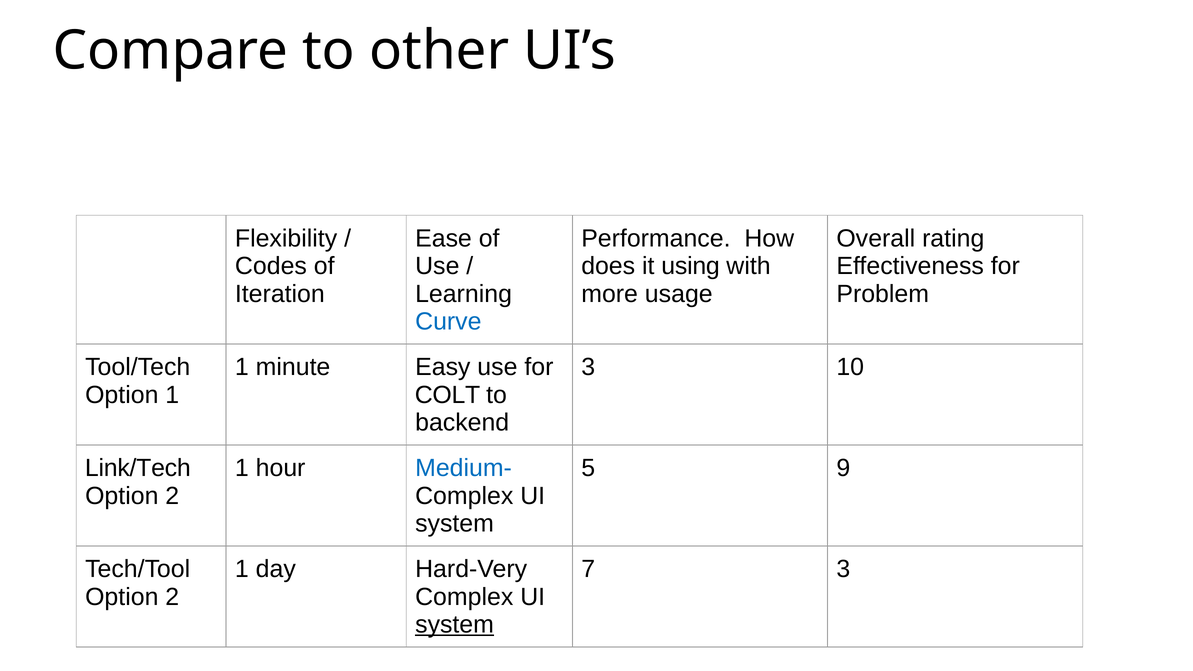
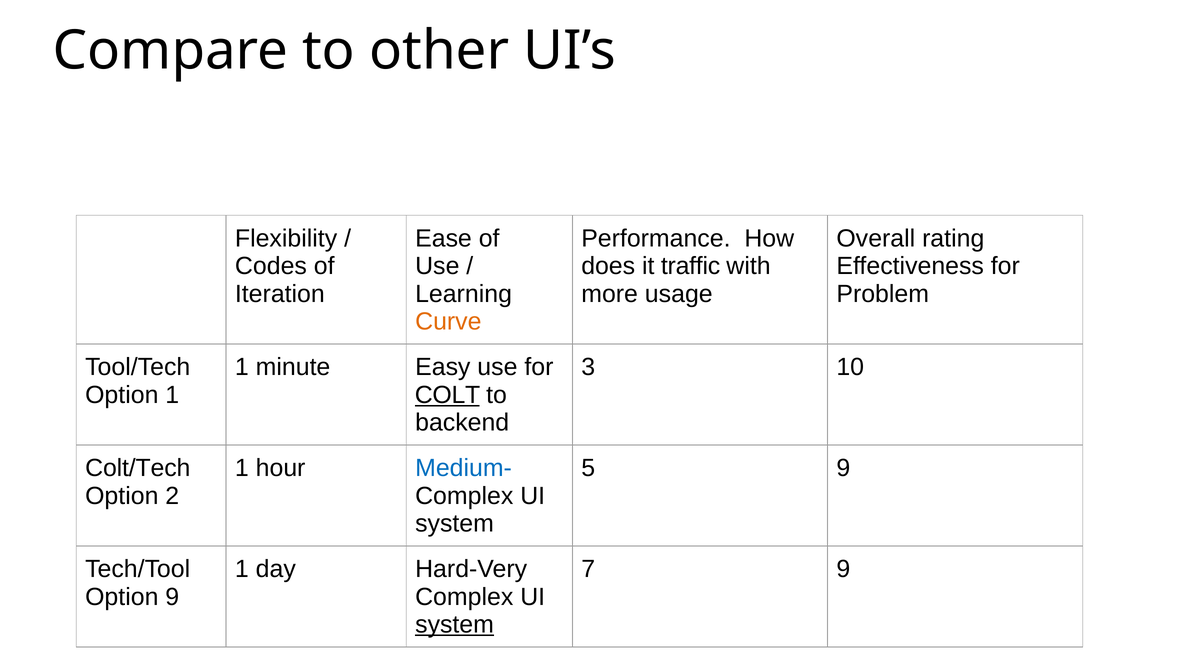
using: using -> traffic (691, 266)
Curve colour: blue -> orange (448, 322)
COLT underline: none -> present (448, 395)
Link/Tech: Link/Tech -> Colt/Tech (138, 468)
7 3: 3 -> 9 (843, 569)
2: 2 -> 9 (172, 597)
